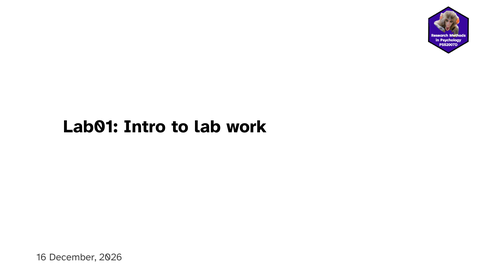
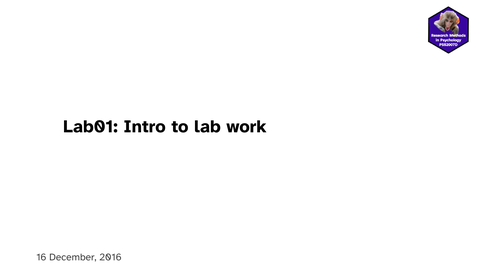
2026: 2026 -> 2016 (111, 257)
